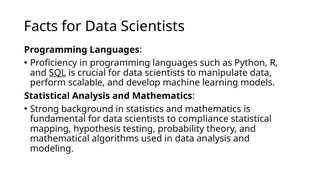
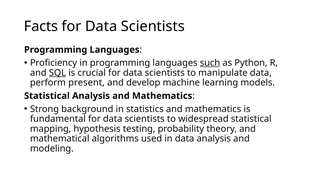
such underline: none -> present (210, 63)
scalable: scalable -> present (86, 83)
compliance: compliance -> widespread (203, 119)
